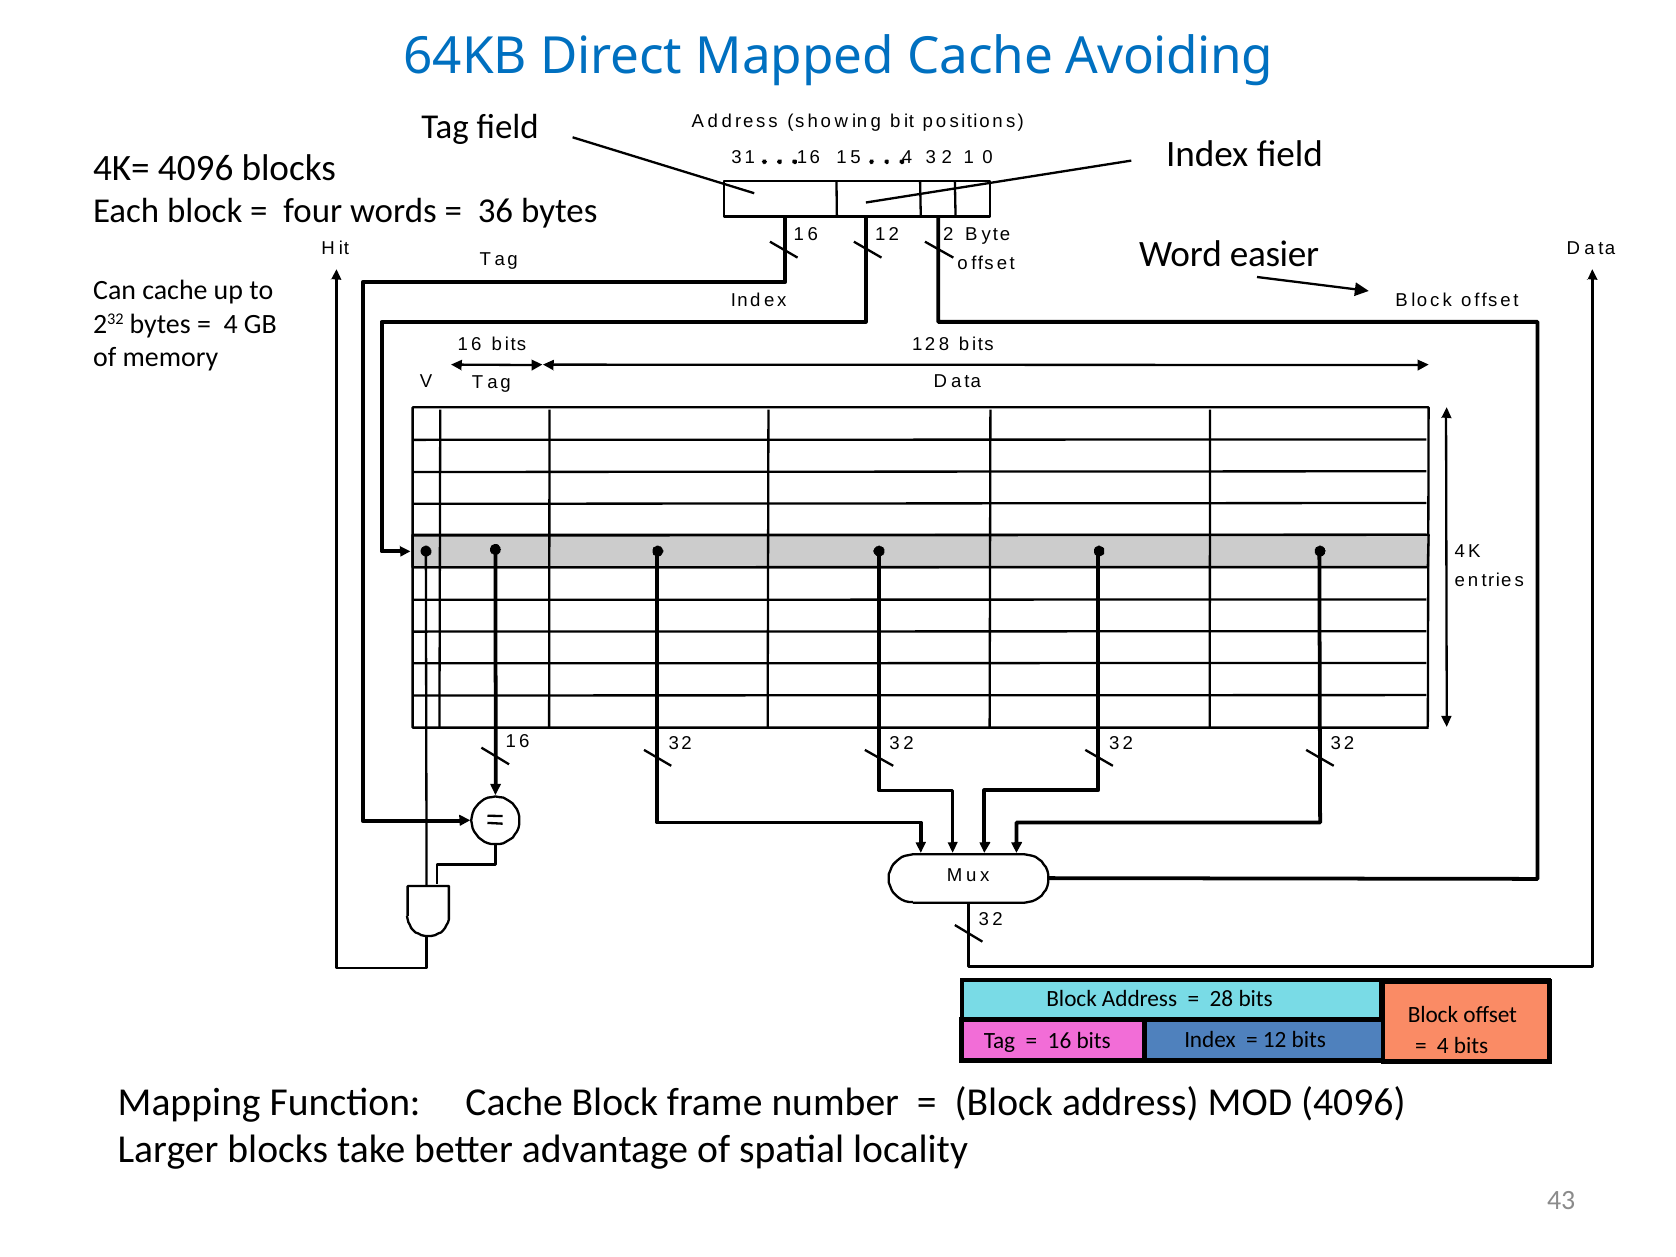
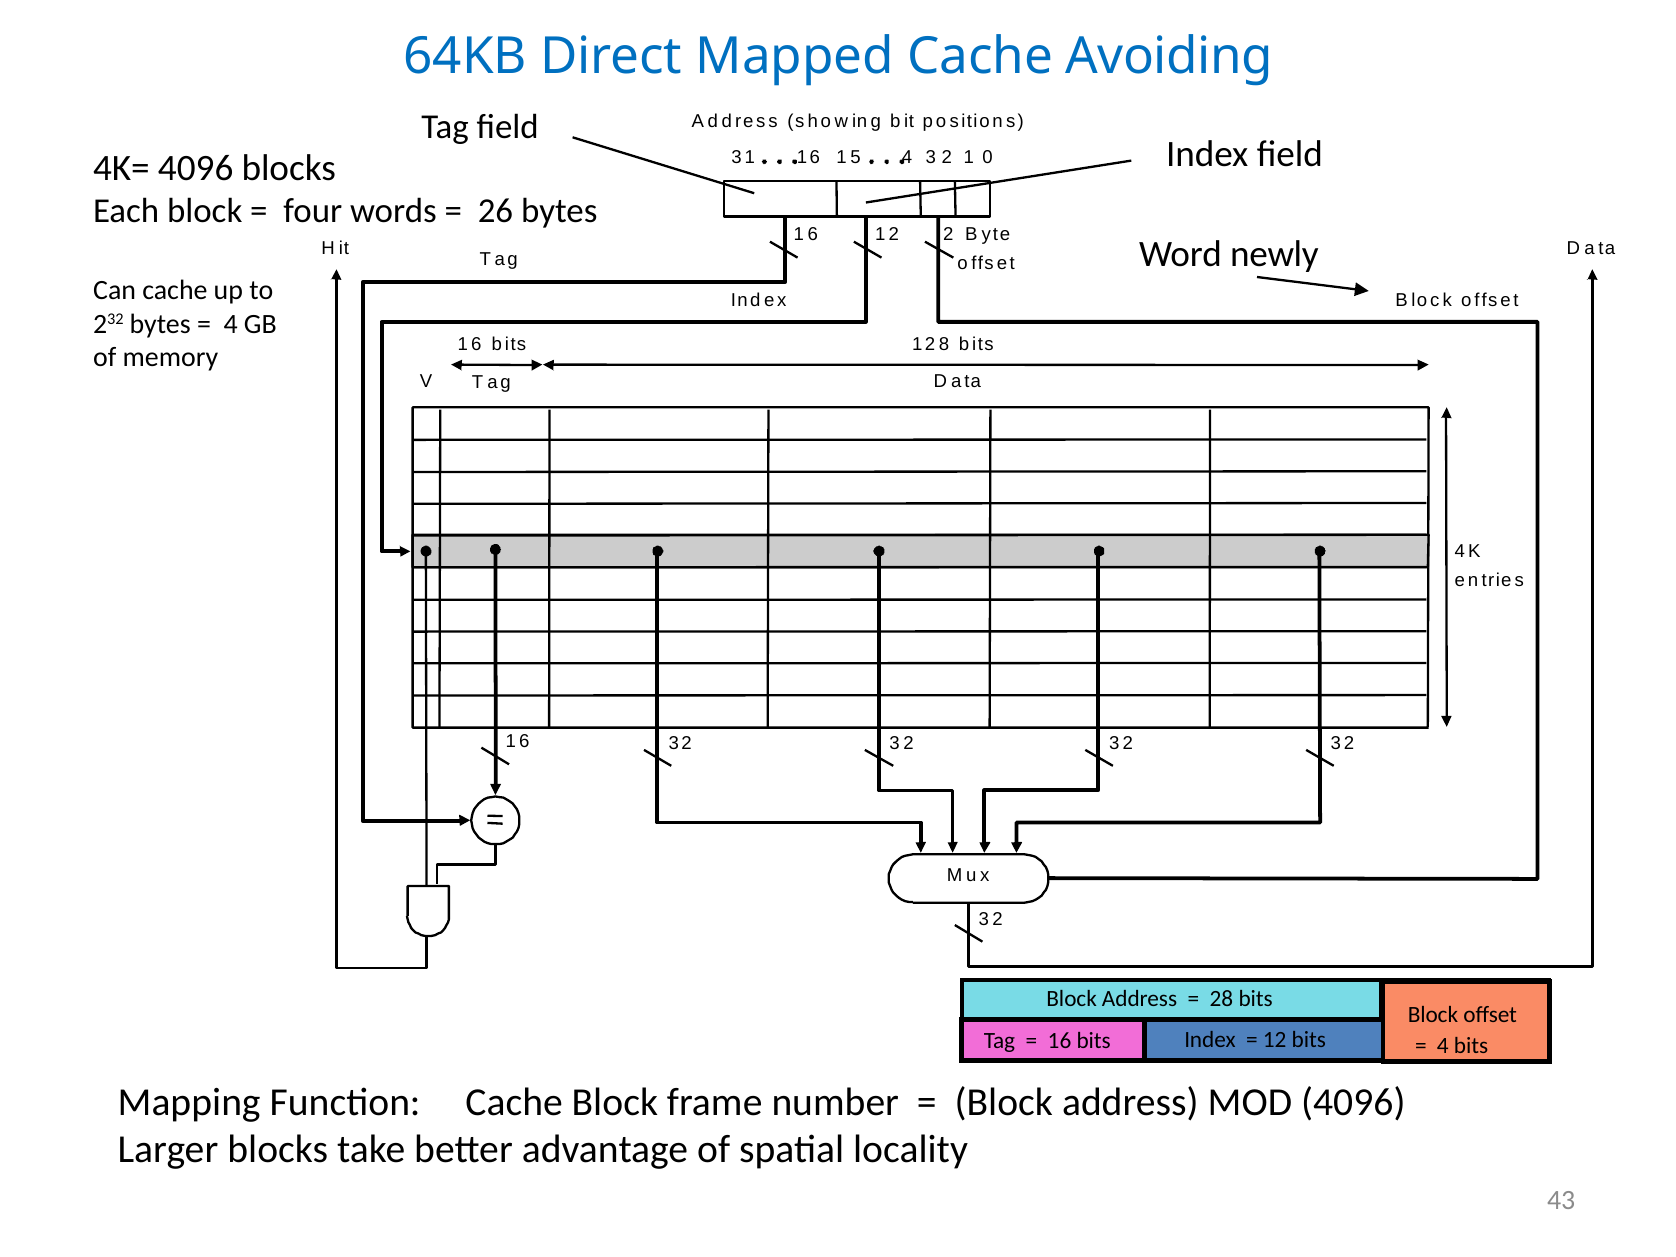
36: 36 -> 26 (495, 211)
easier: easier -> newly (1274, 254)
